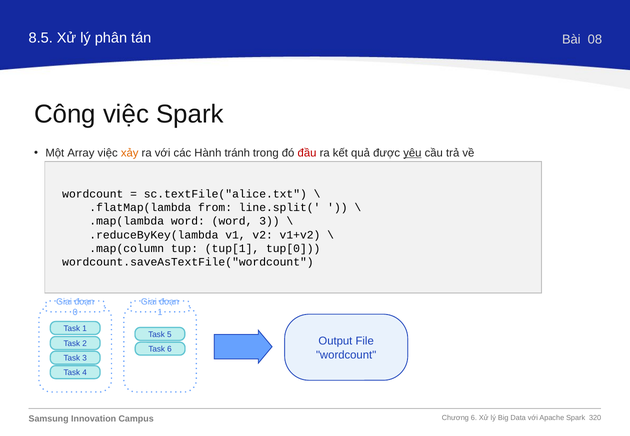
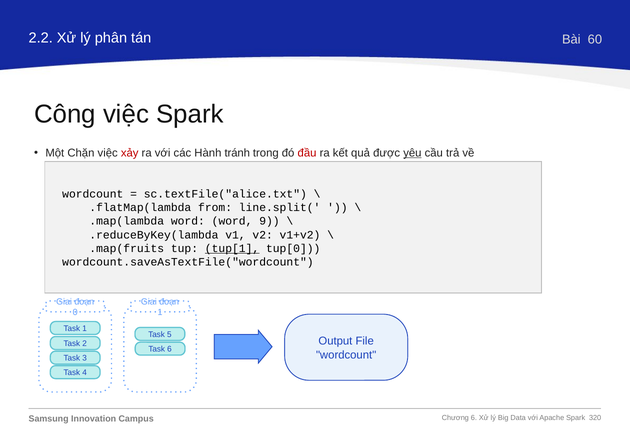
8.5: 8.5 -> 2.2 (41, 38)
08: 08 -> 60 (595, 39)
Array: Array -> Chặn (81, 153)
xảy colour: orange -> red (130, 153)
word 3: 3 -> 9 (269, 221)
.map(column: .map(column -> .map(fruits (127, 248)
tup[1 underline: none -> present (232, 248)
